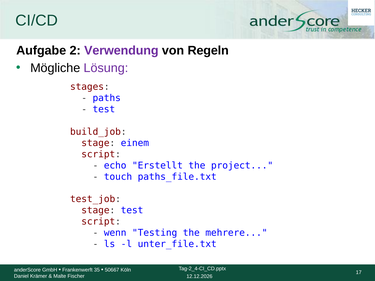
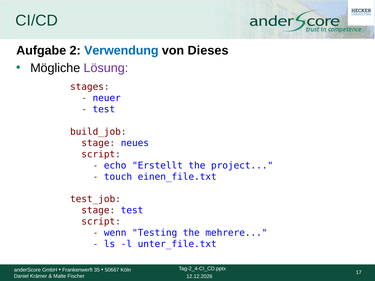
Verwendung colour: purple -> blue (121, 50)
Regeln: Regeln -> Dieses (208, 50)
paths: paths -> neuer (107, 98)
einem: einem -> neues (135, 143)
paths_file.txt: paths_file.txt -> einen_file.txt (177, 177)
